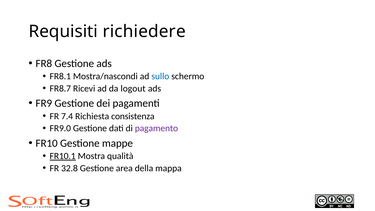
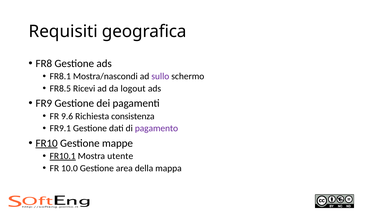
richiedere: richiedere -> geografica (144, 32)
sullo colour: blue -> purple (160, 76)
FR8.7: FR8.7 -> FR8.5 (60, 88)
7.4: 7.4 -> 9.6 (67, 116)
FR9.0: FR9.0 -> FR9.1 (60, 128)
FR10 underline: none -> present (47, 143)
qualità: qualità -> utente (120, 156)
32.8: 32.8 -> 10.0 (69, 168)
